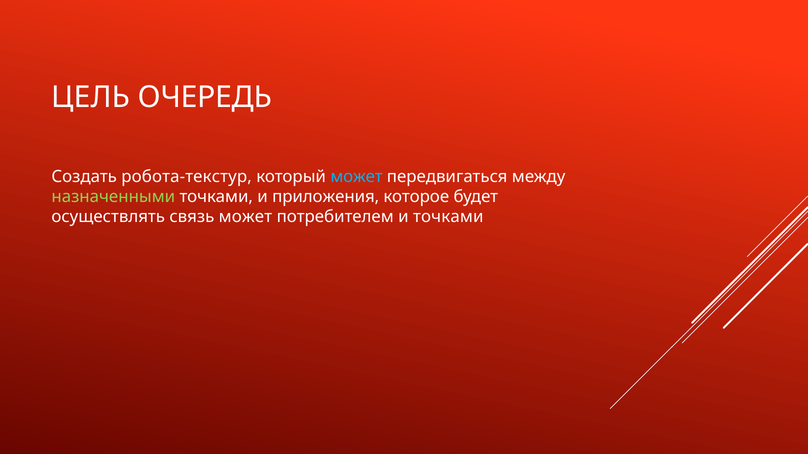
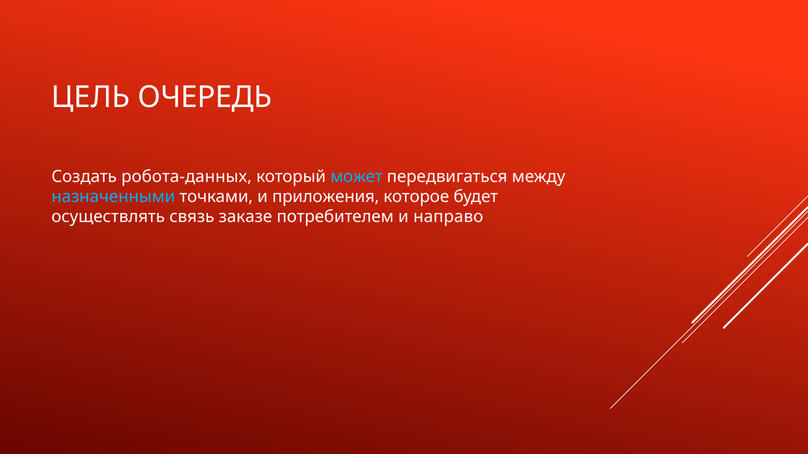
робота-текстур: робота-текстур -> робота-данных (187, 177)
назначенными colour: light green -> light blue (113, 197)
связь может: может -> заказе (245, 217)
и точками: точками -> направо (448, 217)
